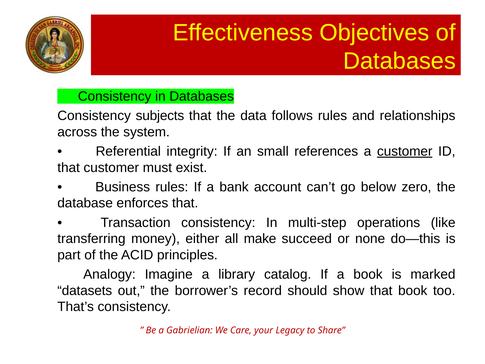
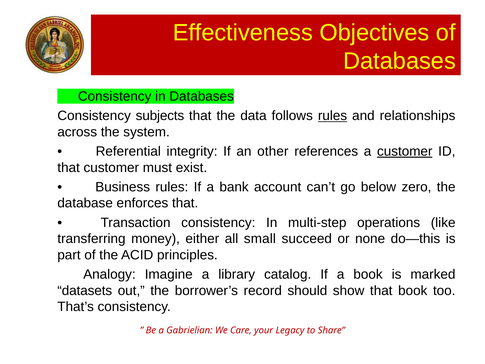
rules underline: none -> present (333, 116)
small: small -> other (273, 151)
make: make -> small (260, 239)
